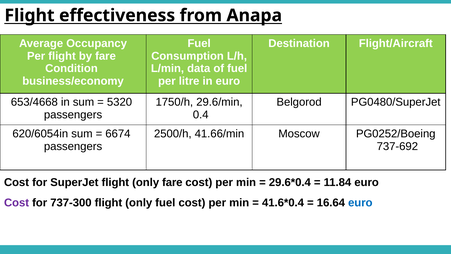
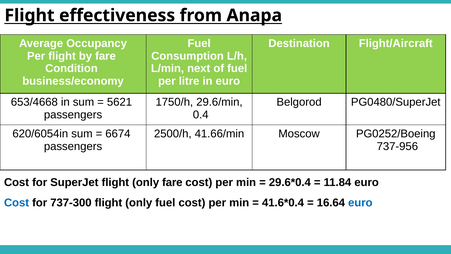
data: data -> next (199, 69)
5320: 5320 -> 5621 (120, 102)
737-692: 737-692 -> 737-956 (397, 146)
Cost colour: purple -> blue (17, 202)
